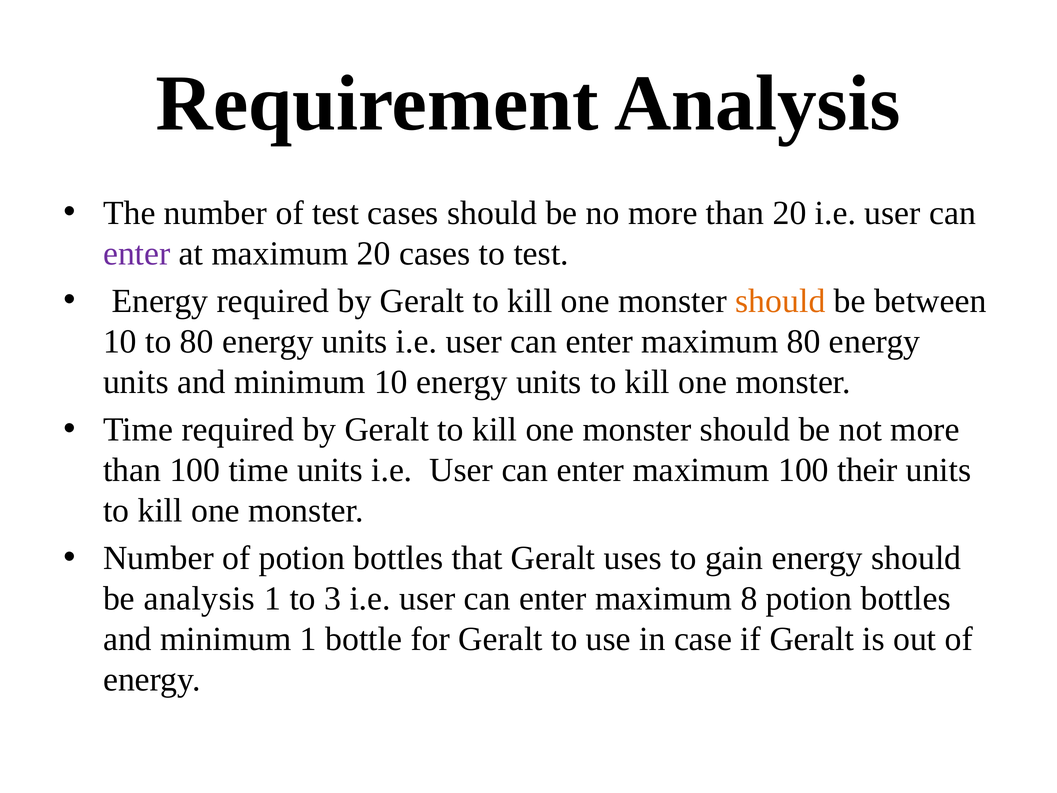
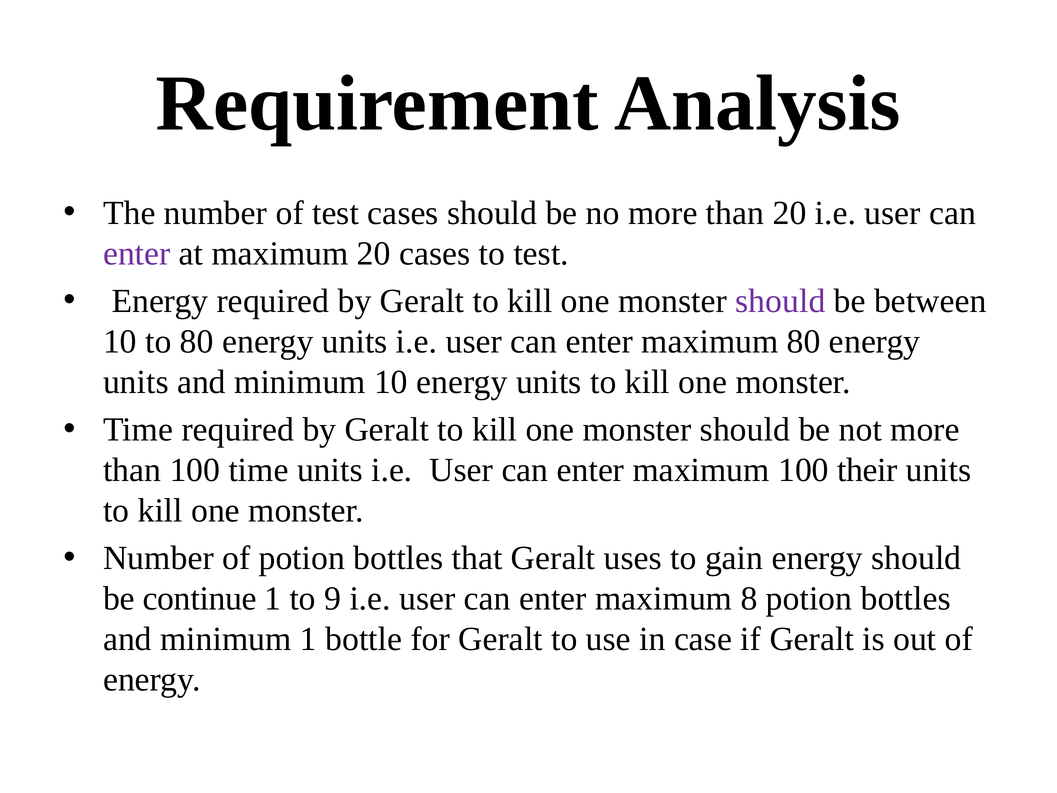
should colour: orange -> purple (780, 301)
be analysis: analysis -> continue (200, 598)
3: 3 -> 9 (333, 598)
